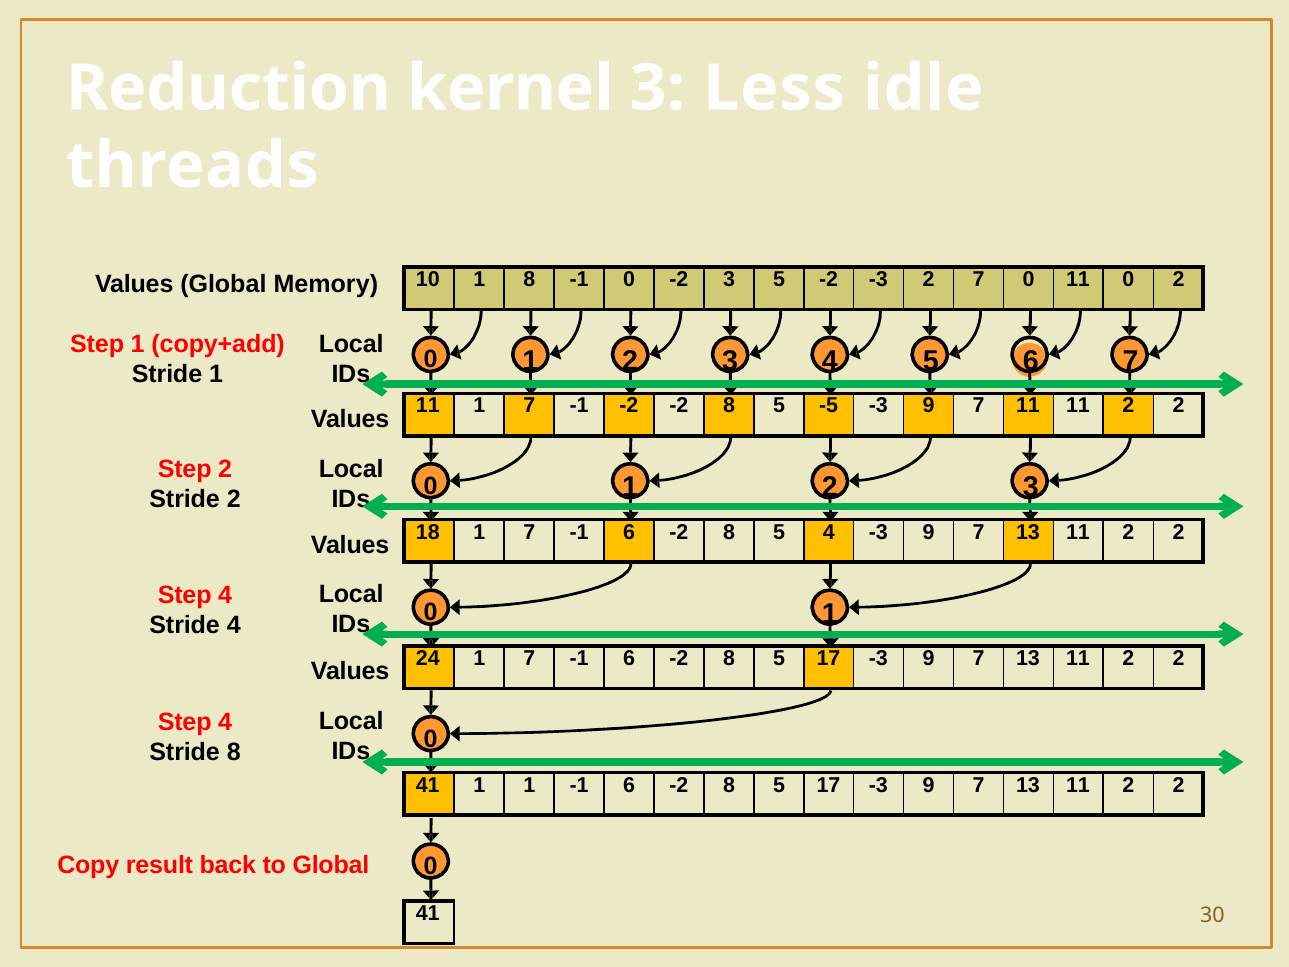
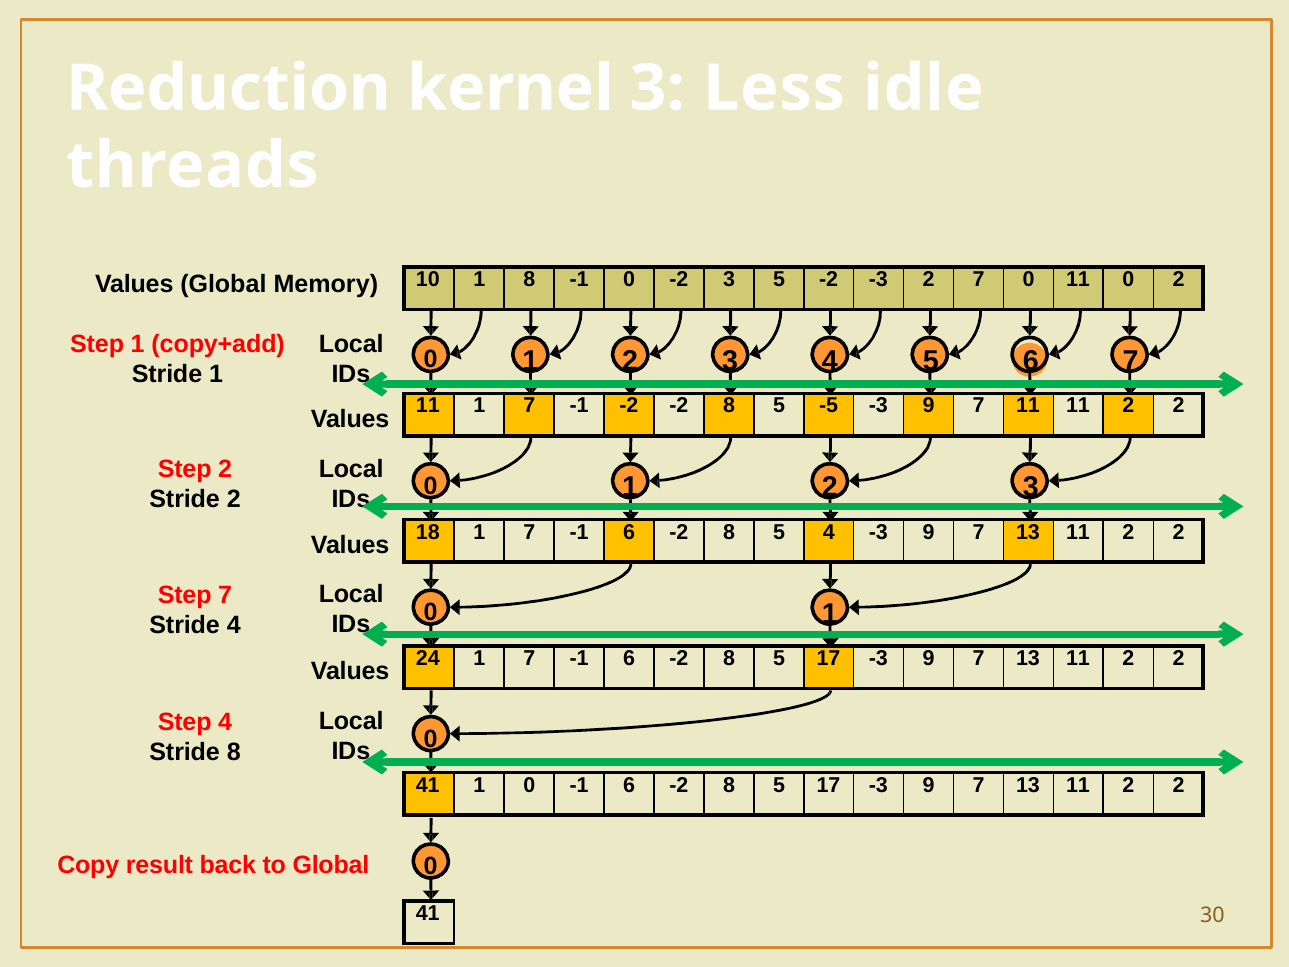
4: 4 -> 7 (225, 595)
41 1 1: 1 -> 0 (529, 785)
